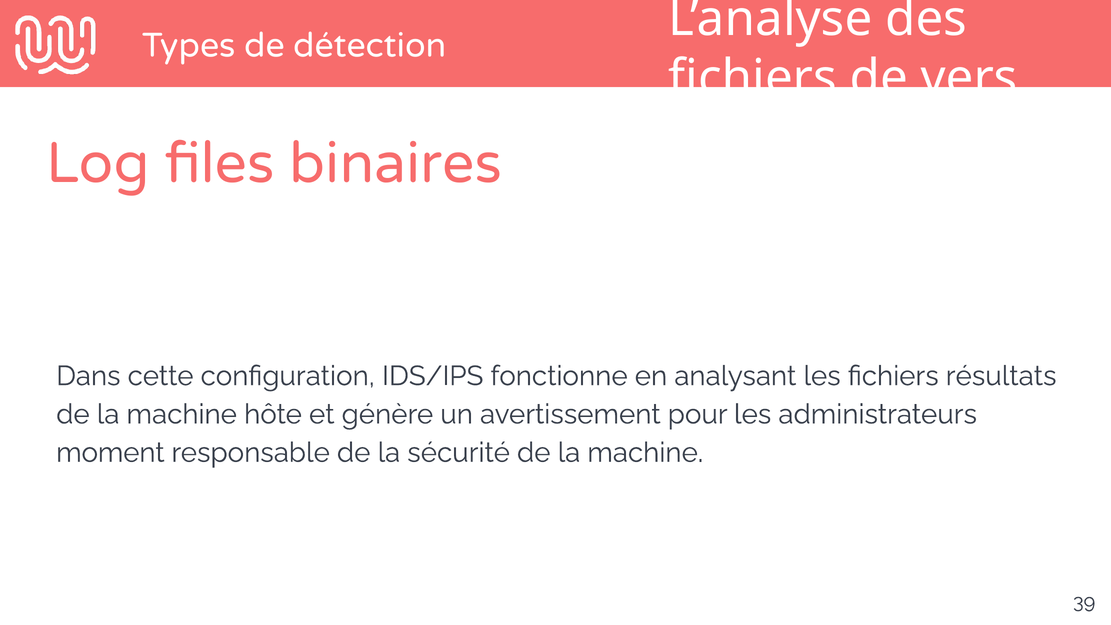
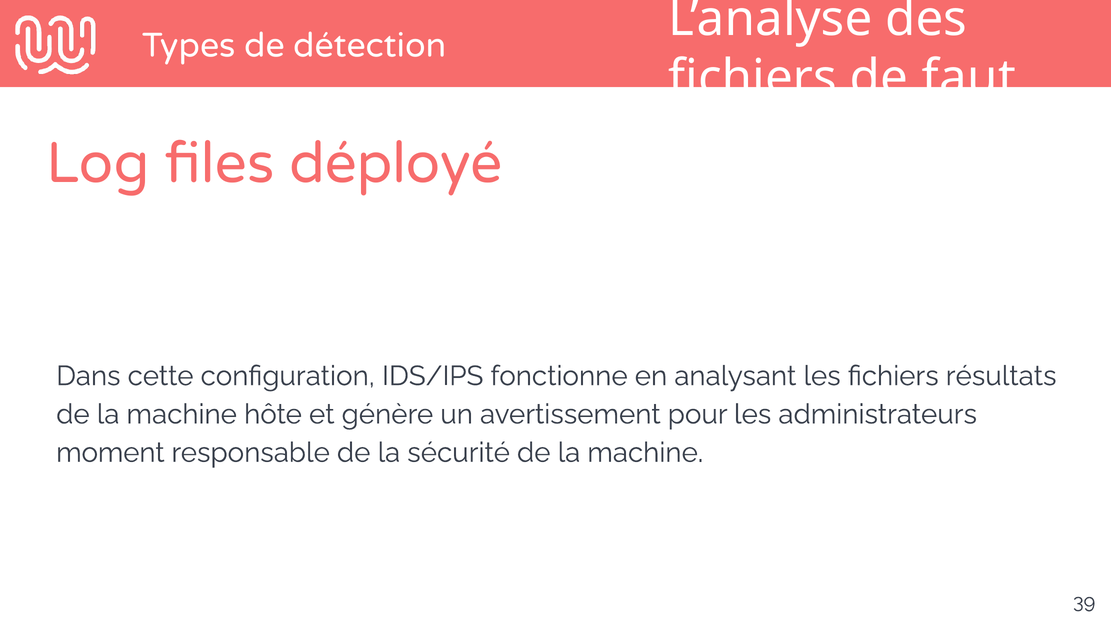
vers: vers -> faut (969, 78)
binaires: binaires -> déployé (396, 163)
